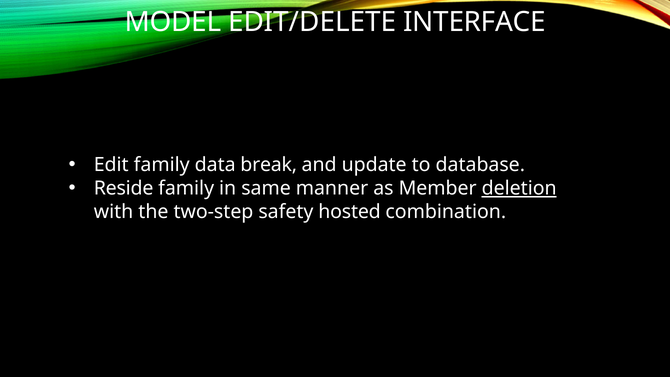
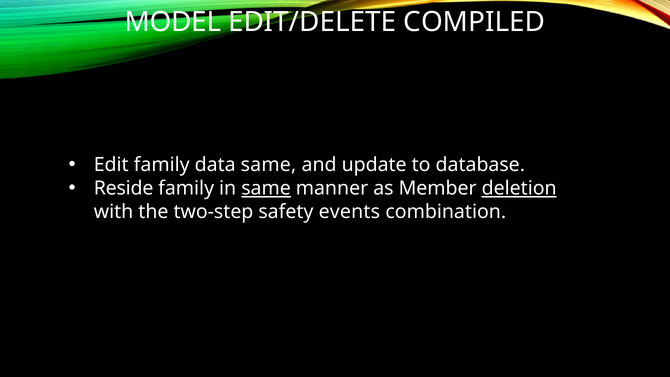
INTERFACE: INTERFACE -> COMPILED (474, 22)
data break: break -> same (269, 165)
same underline: none -> present (266, 188)
hosted: hosted -> events (349, 212)
